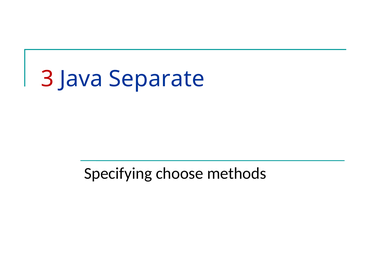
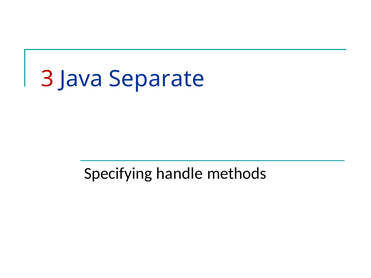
choose: choose -> handle (179, 174)
